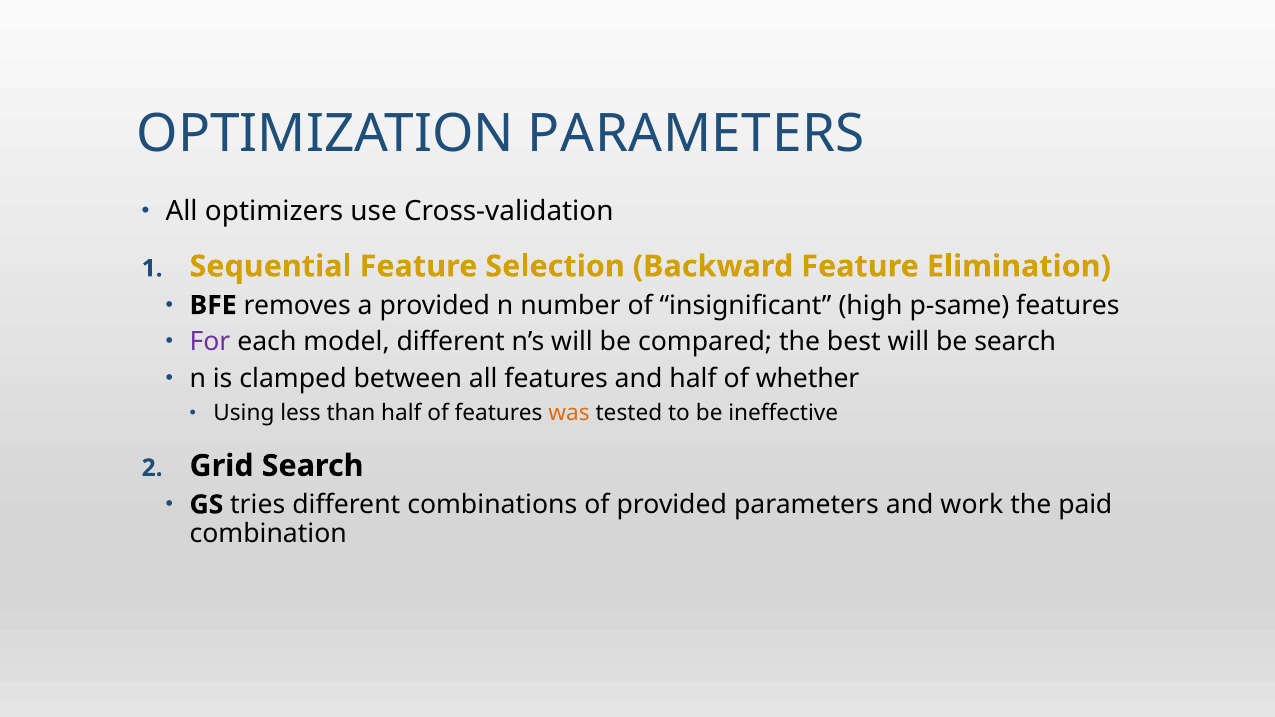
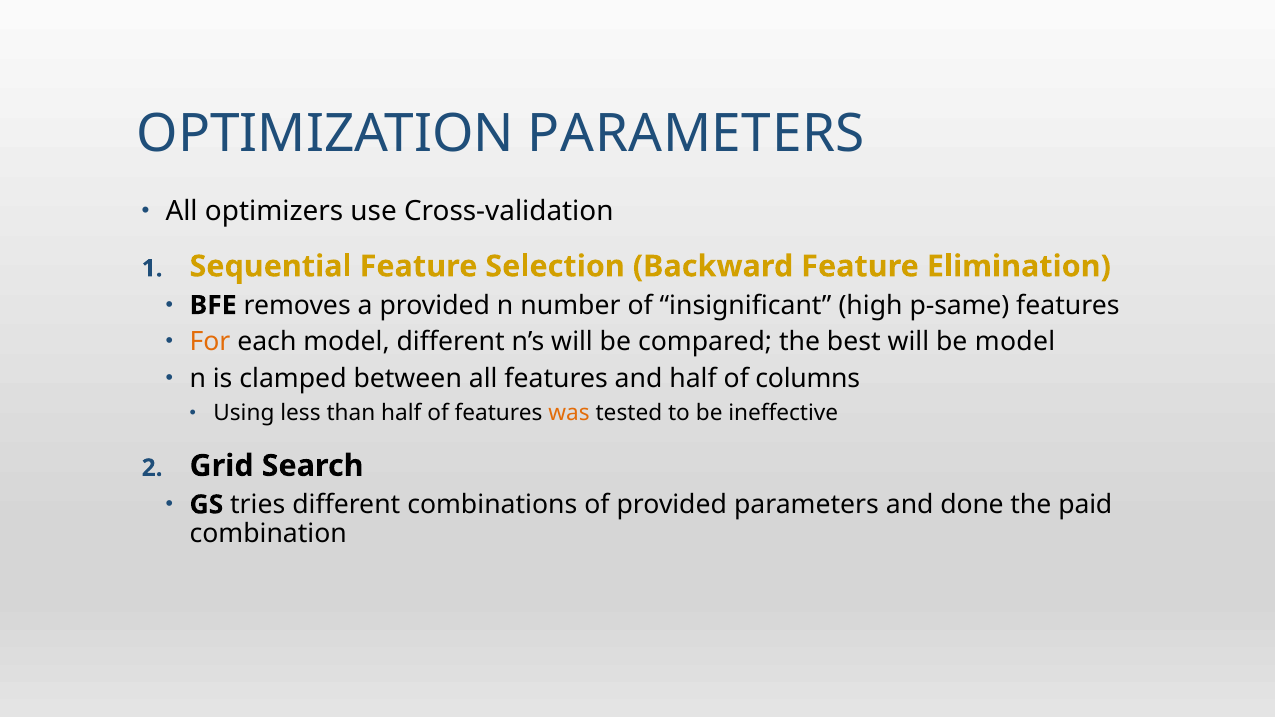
For colour: purple -> orange (210, 342)
be search: search -> model (1015, 342)
whether: whether -> columns (808, 379)
work: work -> done (972, 505)
